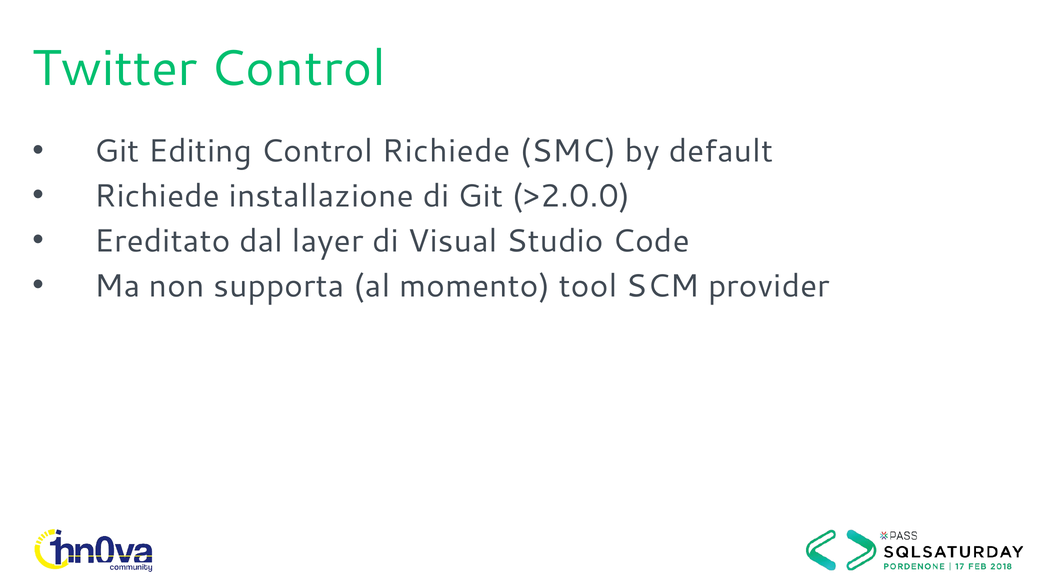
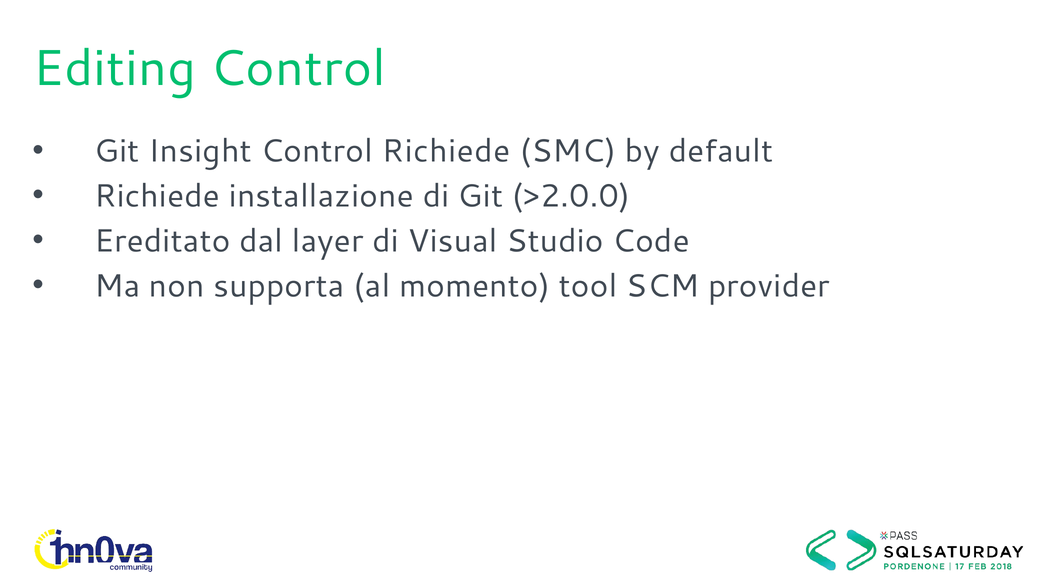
Twitter: Twitter -> Editing (114, 68)
Editing: Editing -> Insight (200, 151)
